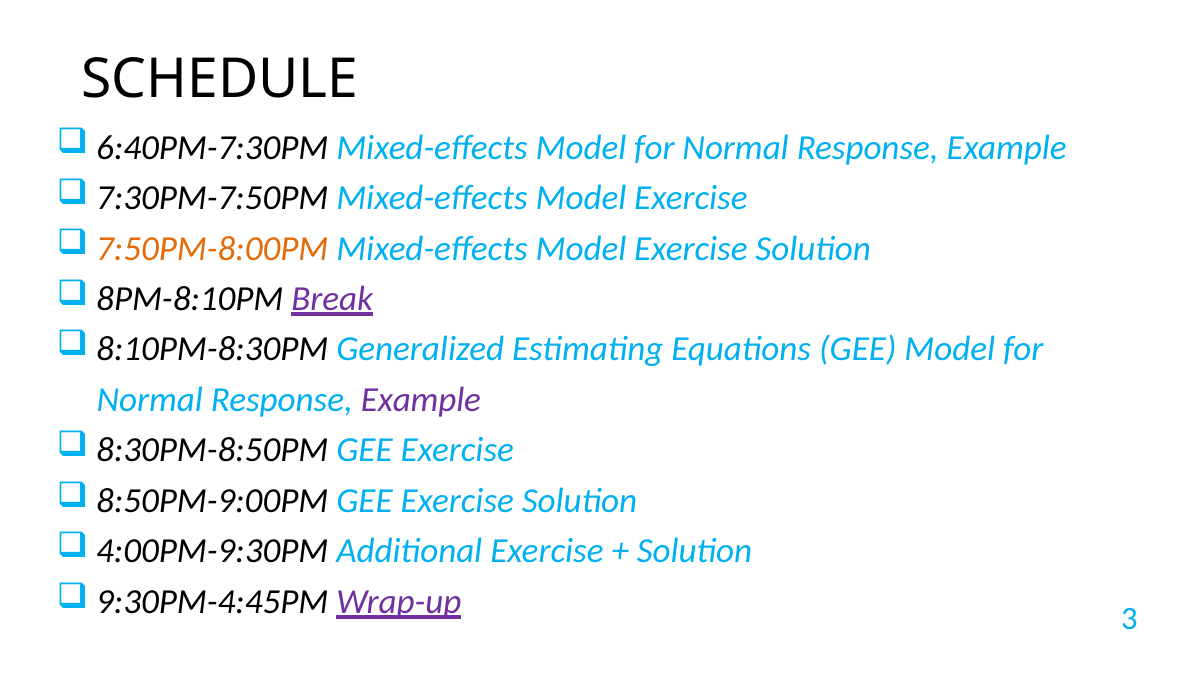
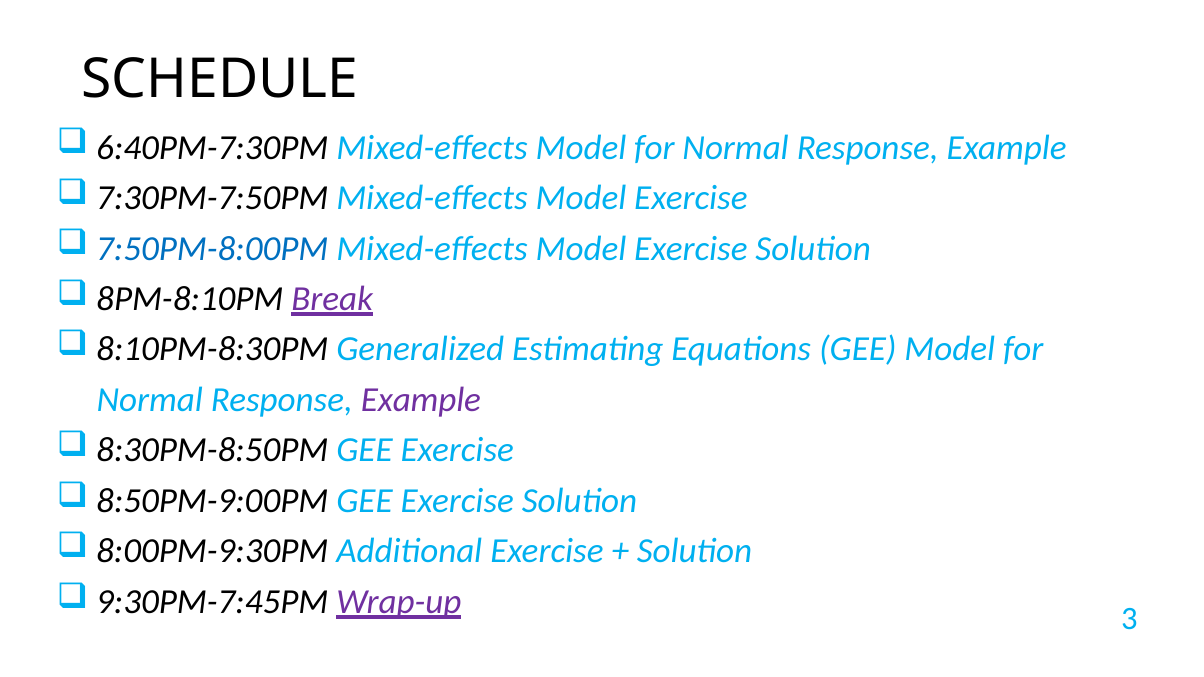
7:50PM-8:00PM colour: orange -> blue (212, 249)
4:00PM-9:30PM: 4:00PM-9:30PM -> 8:00PM-9:30PM (212, 551)
9:30PM-4:45PM: 9:30PM-4:45PM -> 9:30PM-7:45PM (212, 602)
